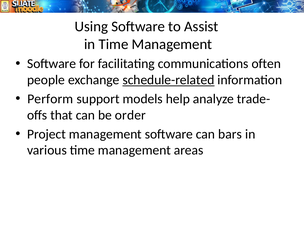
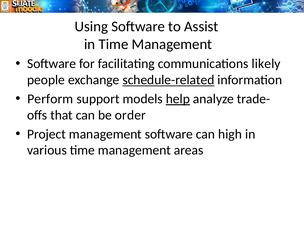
often: often -> likely (266, 64)
help underline: none -> present (178, 99)
bars: bars -> high (230, 134)
